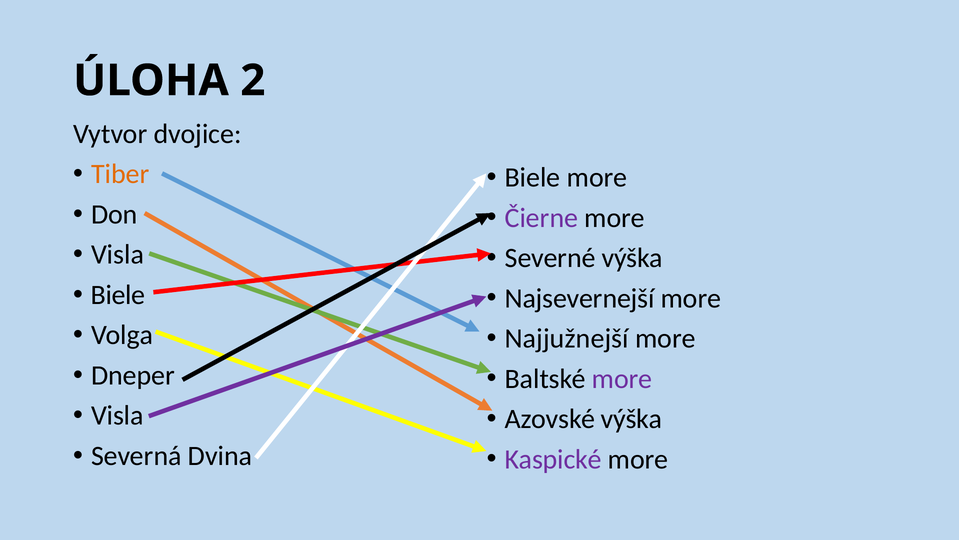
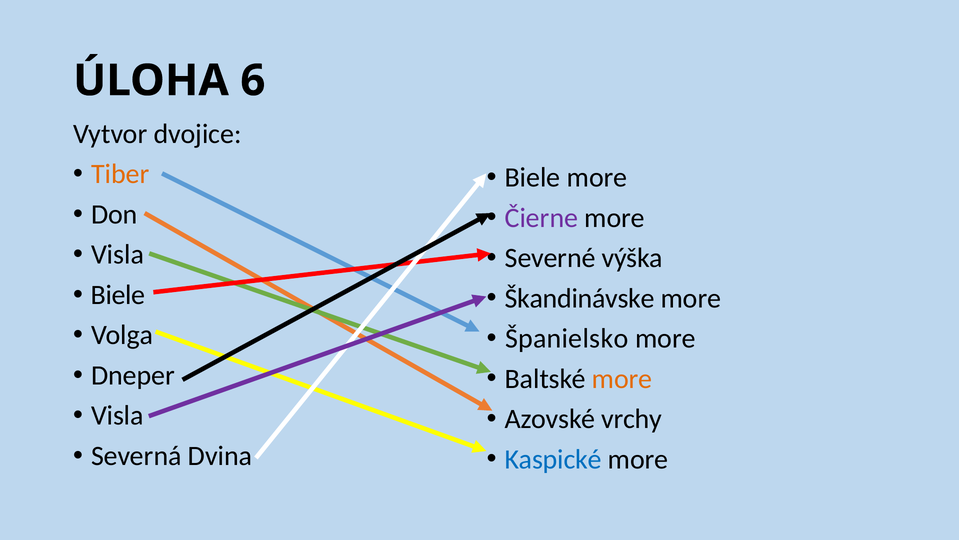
2: 2 -> 6 (253, 81)
Najsevernejší: Najsevernejší -> Škandinávske (580, 298)
Najjužnejší: Najjužnejší -> Španielsko (567, 338)
more colour: purple -> orange (622, 378)
Azovské výška: výška -> vrchy (631, 419)
Kaspické colour: purple -> blue (553, 459)
